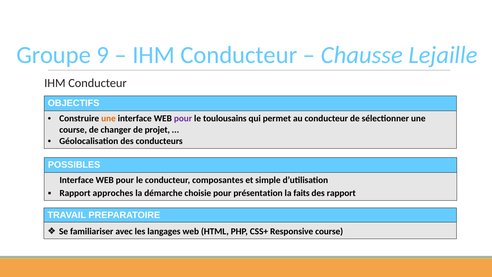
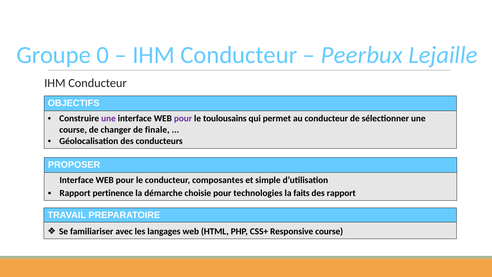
9: 9 -> 0 (103, 55)
Chausse: Chausse -> Peerbux (362, 55)
une colour: orange -> purple (108, 118)
projet: projet -> finale (157, 130)
POSSIBLES: POSSIBLES -> PROPOSER (74, 165)
approches: approches -> pertinence (113, 193)
présentation: présentation -> technologies (258, 193)
